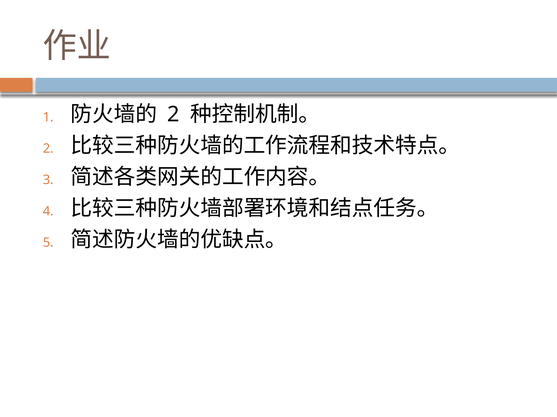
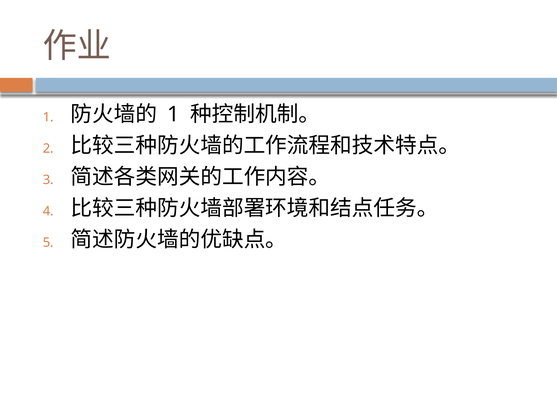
2: 2 -> 1 (173, 115)
